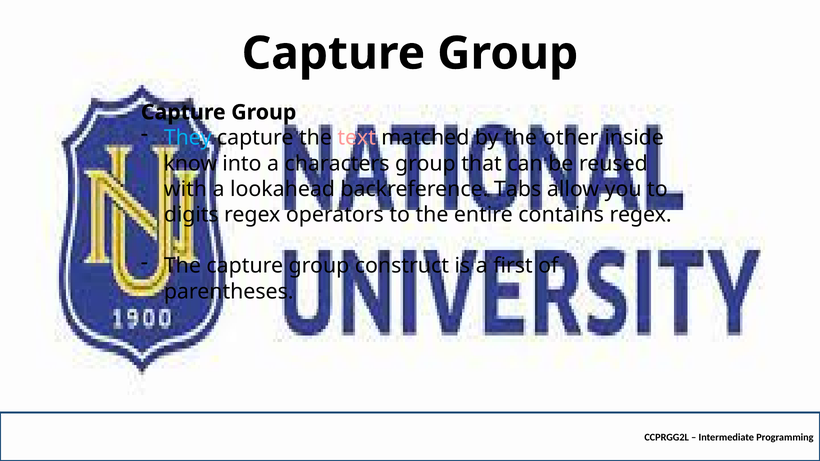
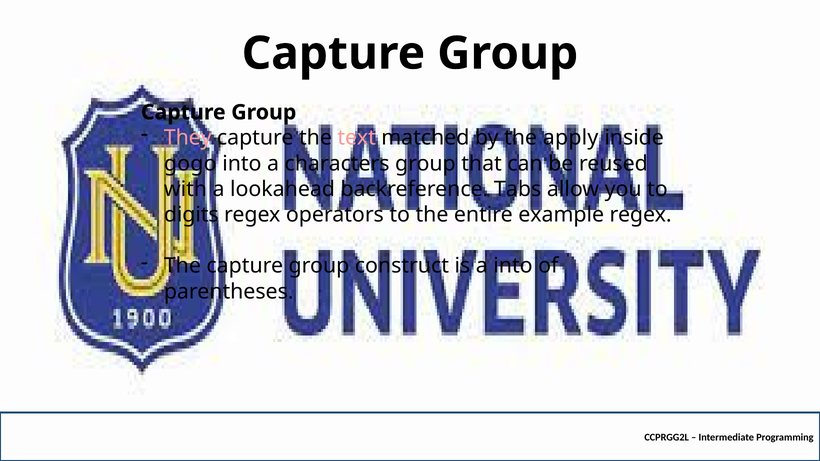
They colour: light blue -> pink (188, 138)
other: other -> apply (571, 138)
know: know -> gogo (190, 164)
contains: contains -> example (561, 215)
a first: first -> into (513, 266)
